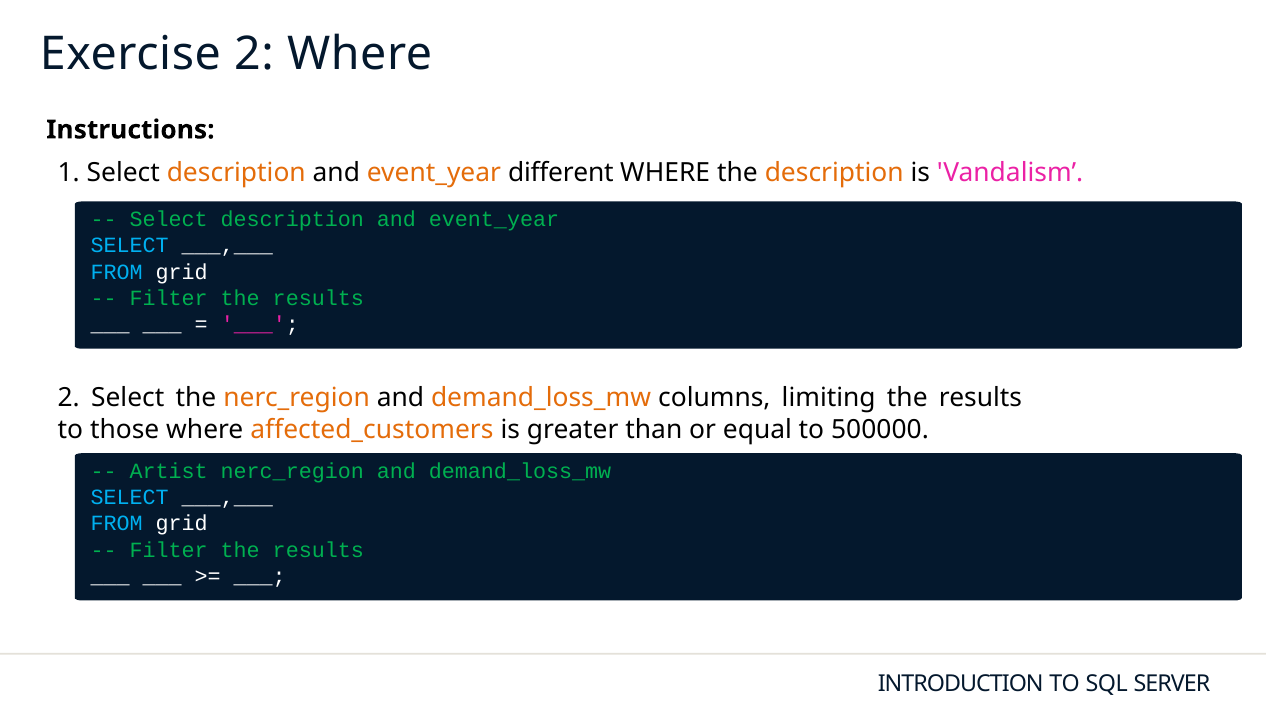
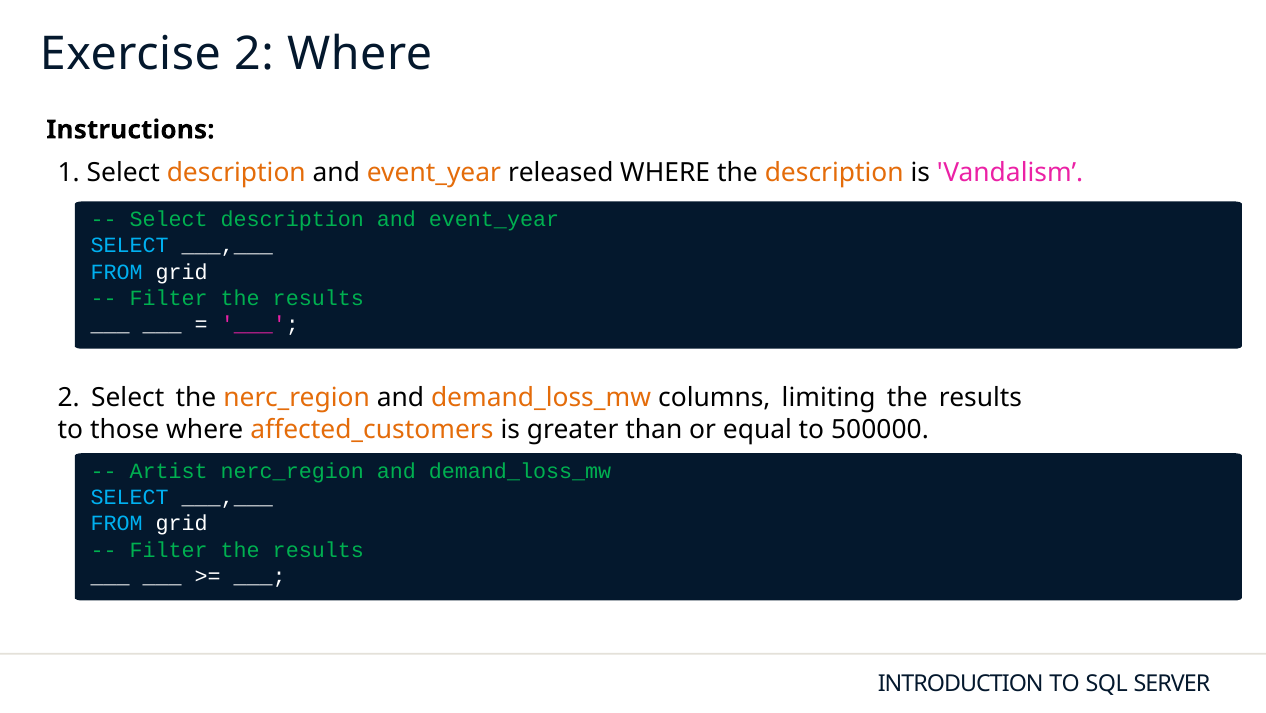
different: different -> released (561, 173)
